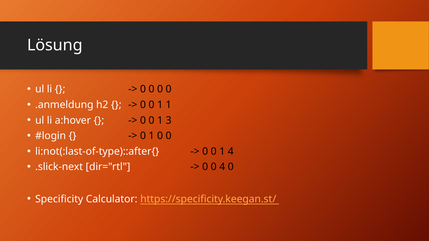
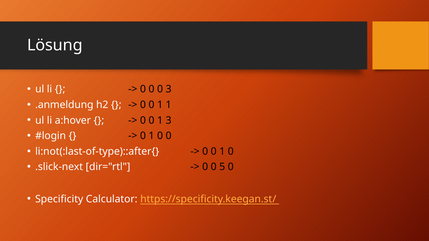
0 0 0 0: 0 -> 3 (169, 89)
0 0 1 4: 4 -> 0 (231, 152)
0 4: 4 -> 5 (222, 167)
